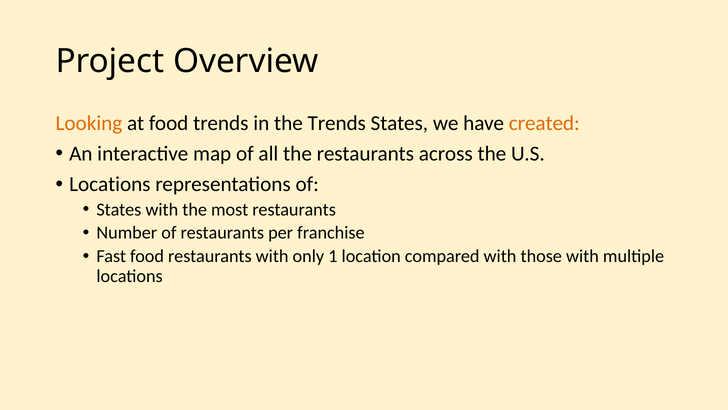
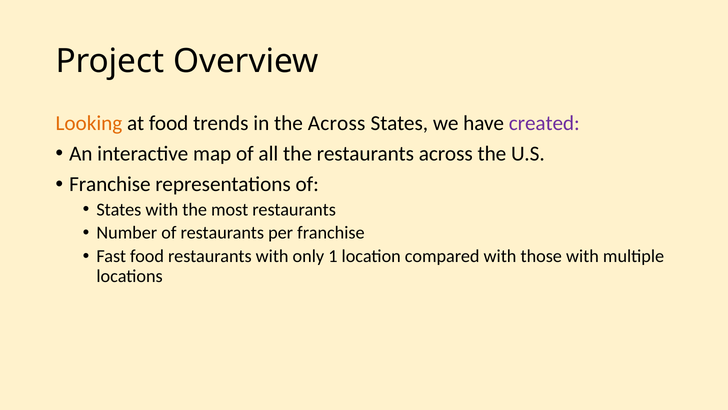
the Trends: Trends -> Across (337, 123)
created colour: orange -> purple (544, 123)
Locations: Locations -> Franchise (110, 184)
